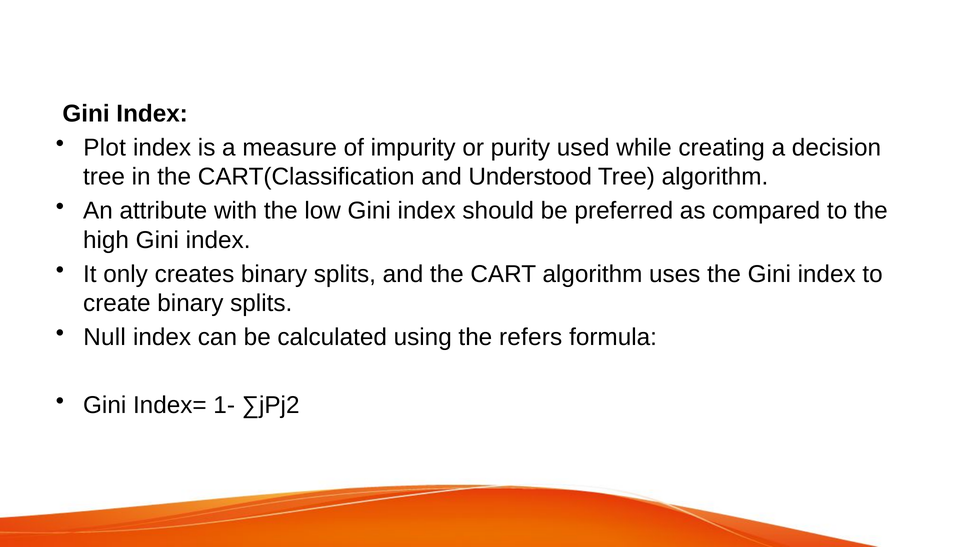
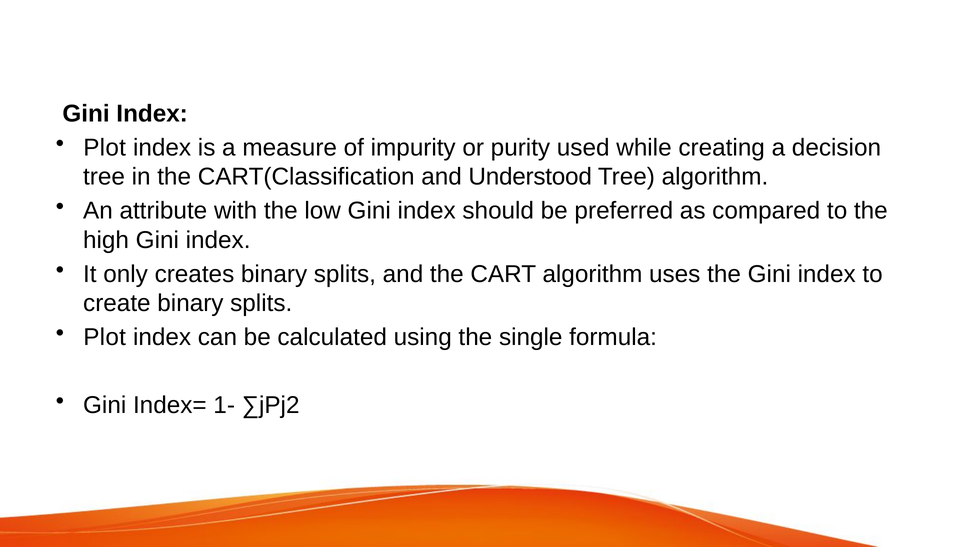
Null: Null -> Plot (105, 337)
refers: refers -> single (531, 337)
